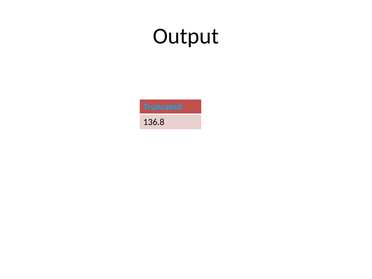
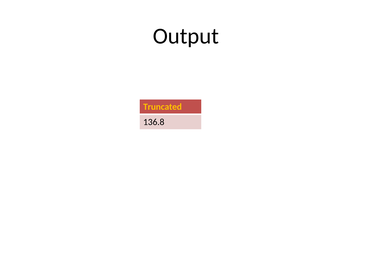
Truncated colour: light blue -> yellow (163, 107)
